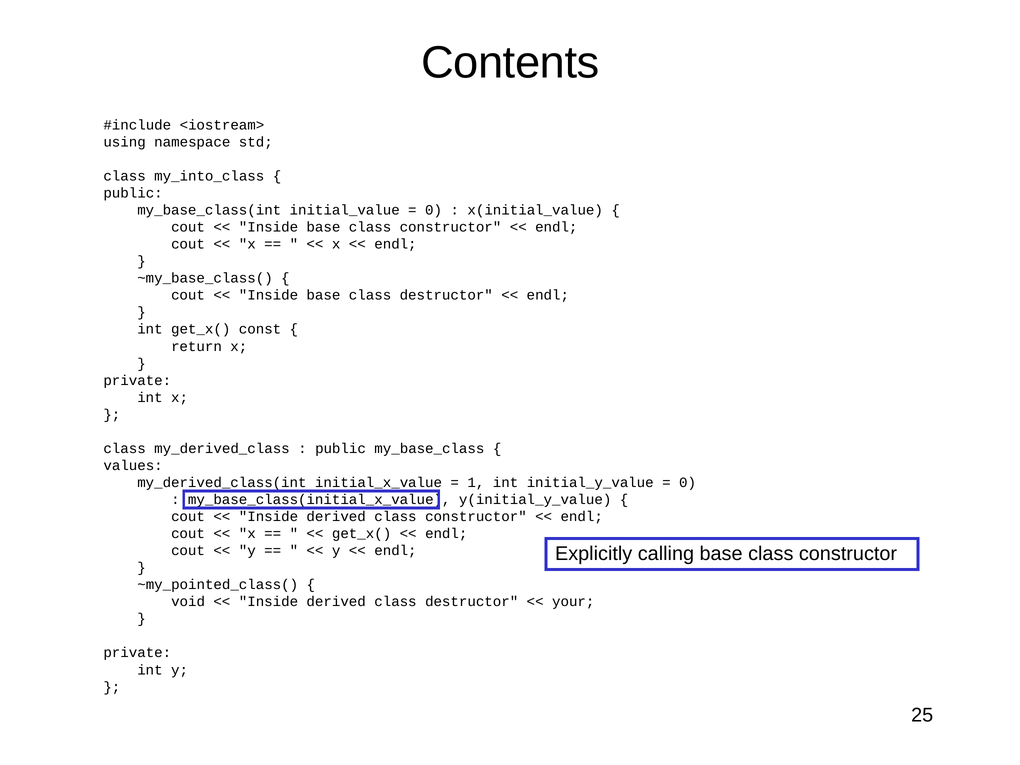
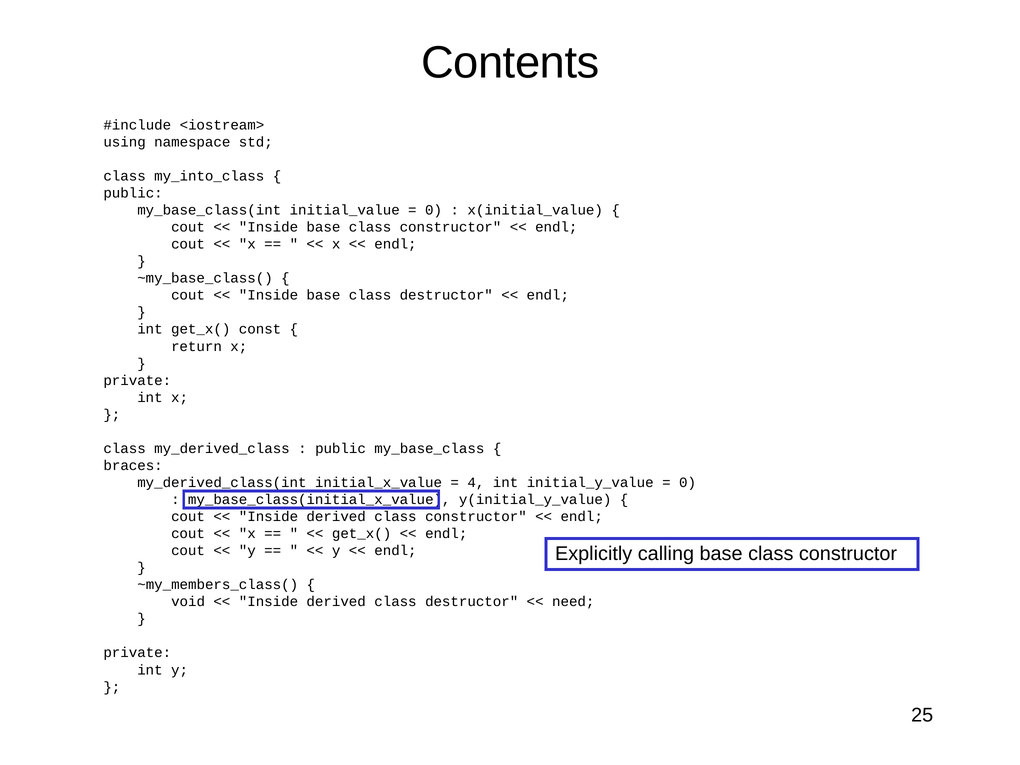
values: values -> braces (133, 466)
1: 1 -> 4 (476, 483)
~my_pointed_class(: ~my_pointed_class( -> ~my_members_class( (218, 585)
your: your -> need (573, 602)
